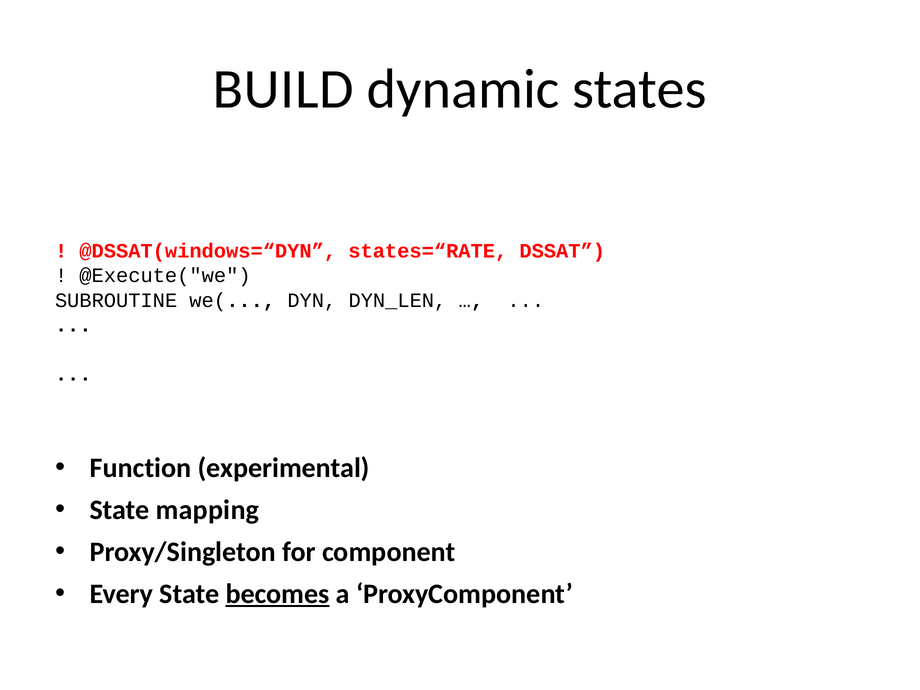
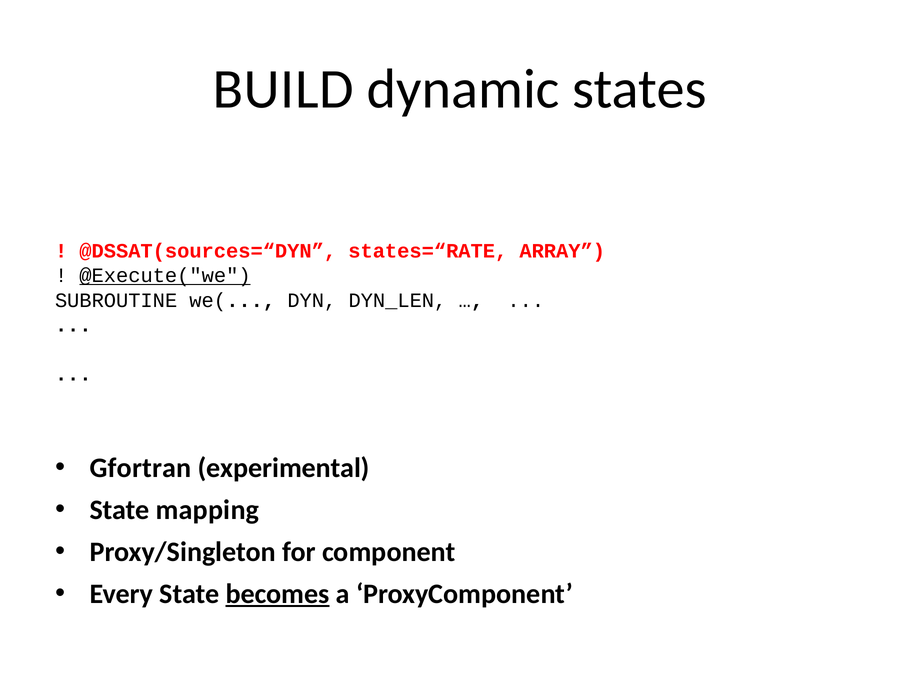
@DSSAT(windows=“DYN: @DSSAT(windows=“DYN -> @DSSAT(sources=“DYN (208, 251)
DSSAT: DSSAT -> ARRAY (562, 251)
@Execute("we underline: none -> present (165, 276)
Function: Function -> Gfortran (140, 468)
